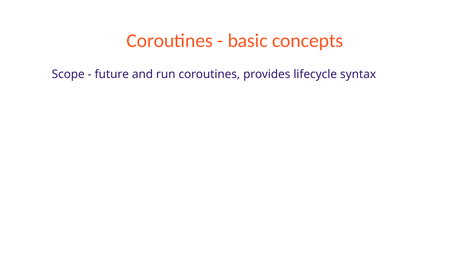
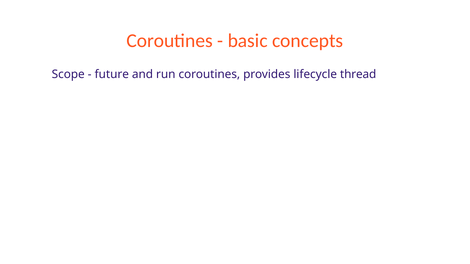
syntax: syntax -> thread (358, 74)
